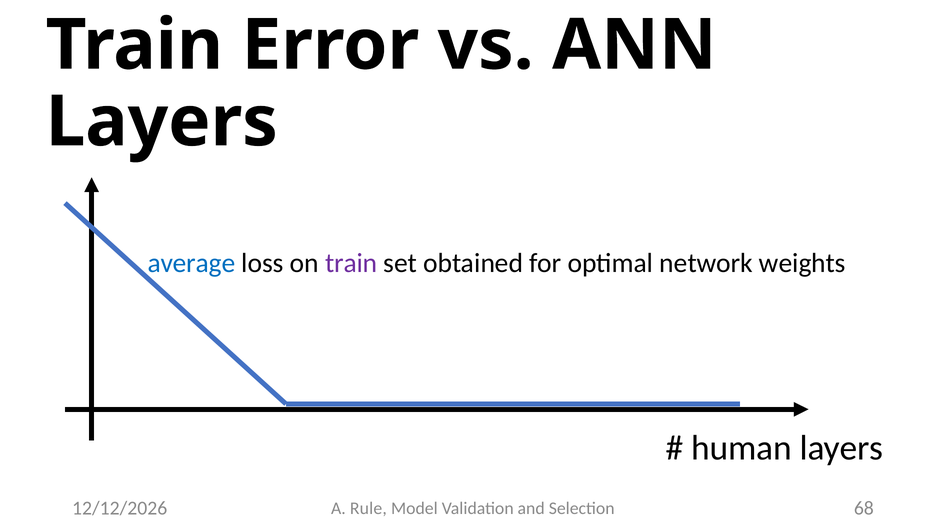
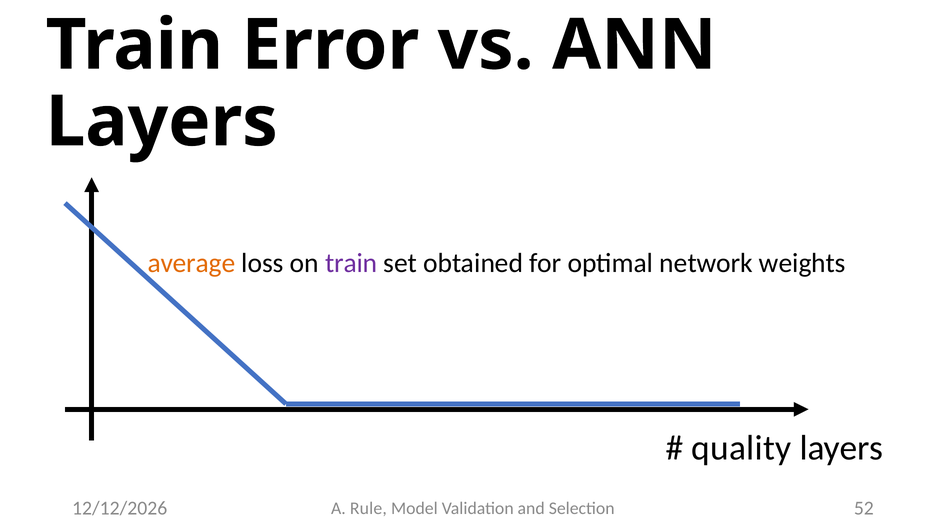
average colour: blue -> orange (192, 263)
human: human -> quality (741, 448)
68: 68 -> 52 (864, 508)
